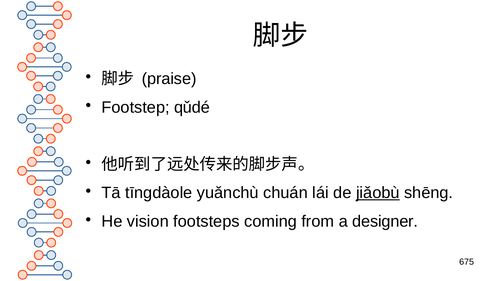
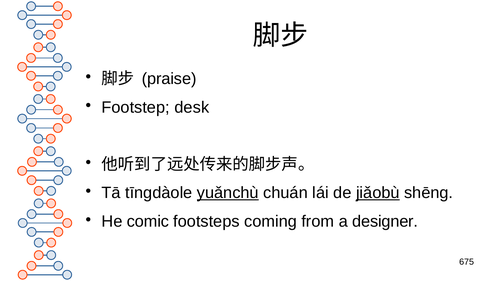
qǔdé: qǔdé -> desk (192, 107)
yuǎnchù underline: none -> present (228, 193)
vision: vision -> comic (148, 221)
